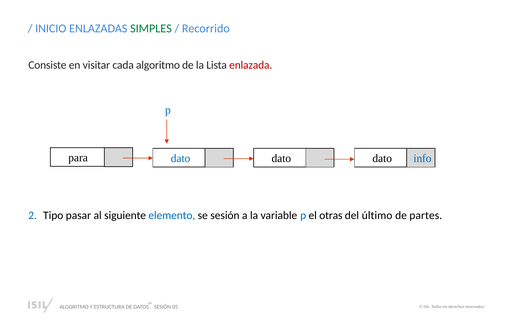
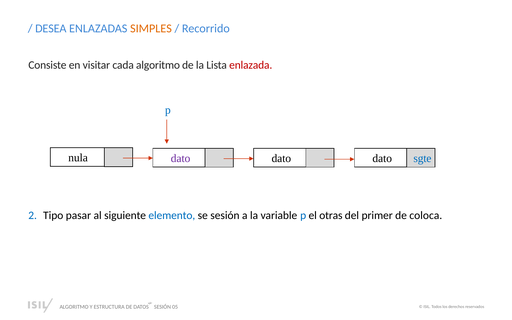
INICIO: INICIO -> DESEA (51, 29)
SIMPLES colour: green -> orange (151, 29)
para: para -> nula (78, 158)
dato colour: blue -> purple (181, 158)
info: info -> sgte (422, 158)
último: último -> primer (377, 216)
partes: partes -> coloca (426, 216)
